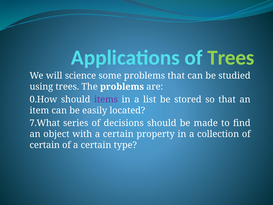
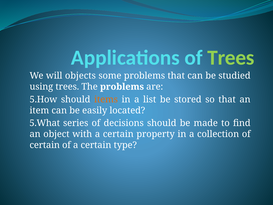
science: science -> objects (80, 76)
0.How: 0.How -> 5.How (43, 99)
items colour: purple -> orange (106, 99)
7.What: 7.What -> 5.What (45, 123)
